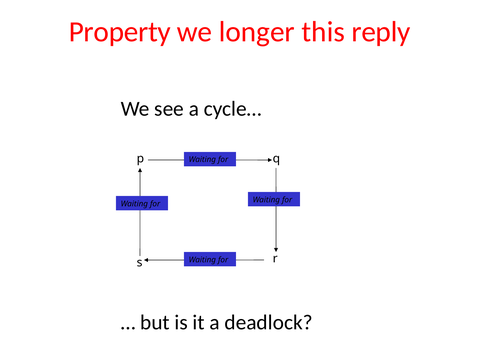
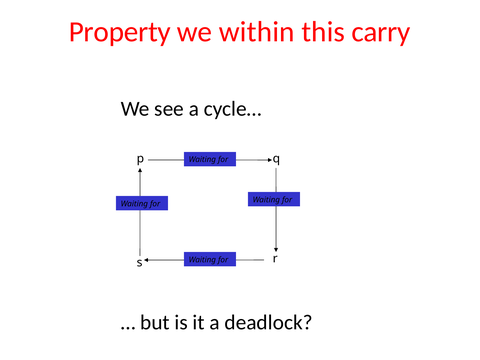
longer: longer -> within (257, 32)
reply: reply -> carry (381, 32)
